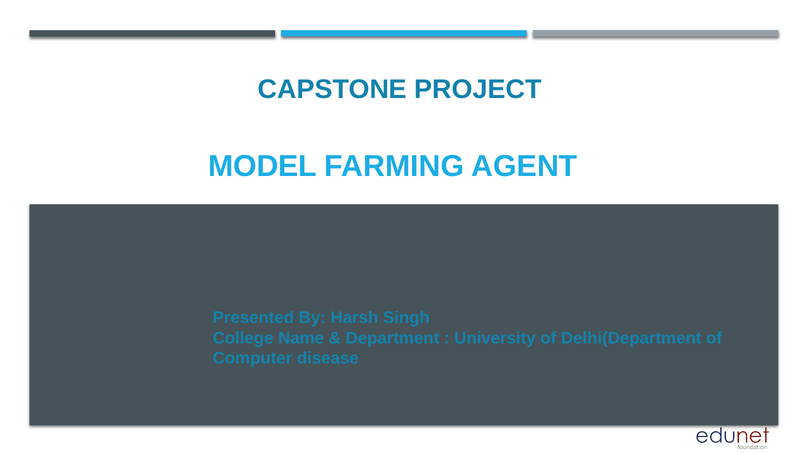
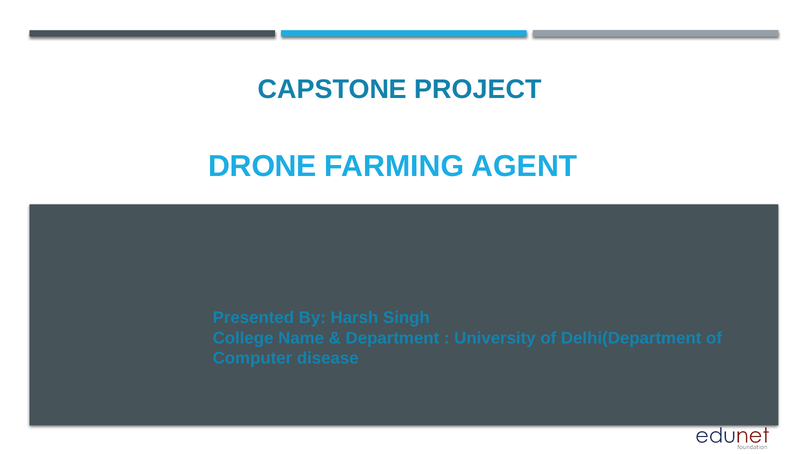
MODEL: MODEL -> DRONE (262, 166)
